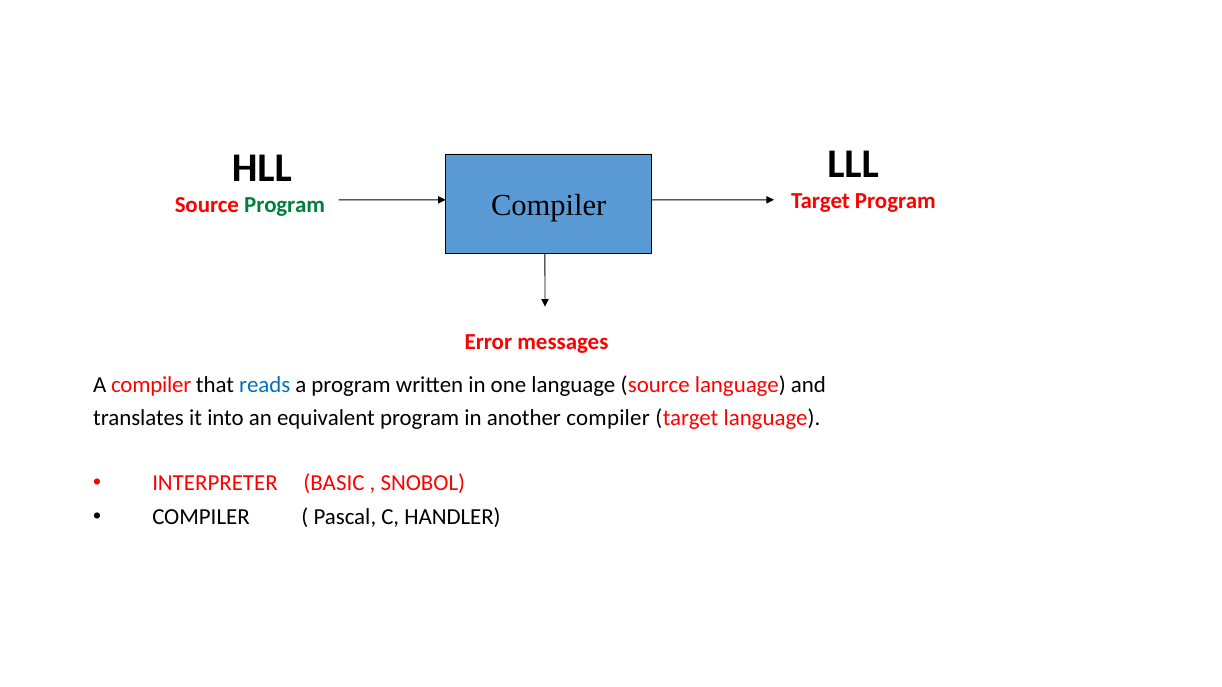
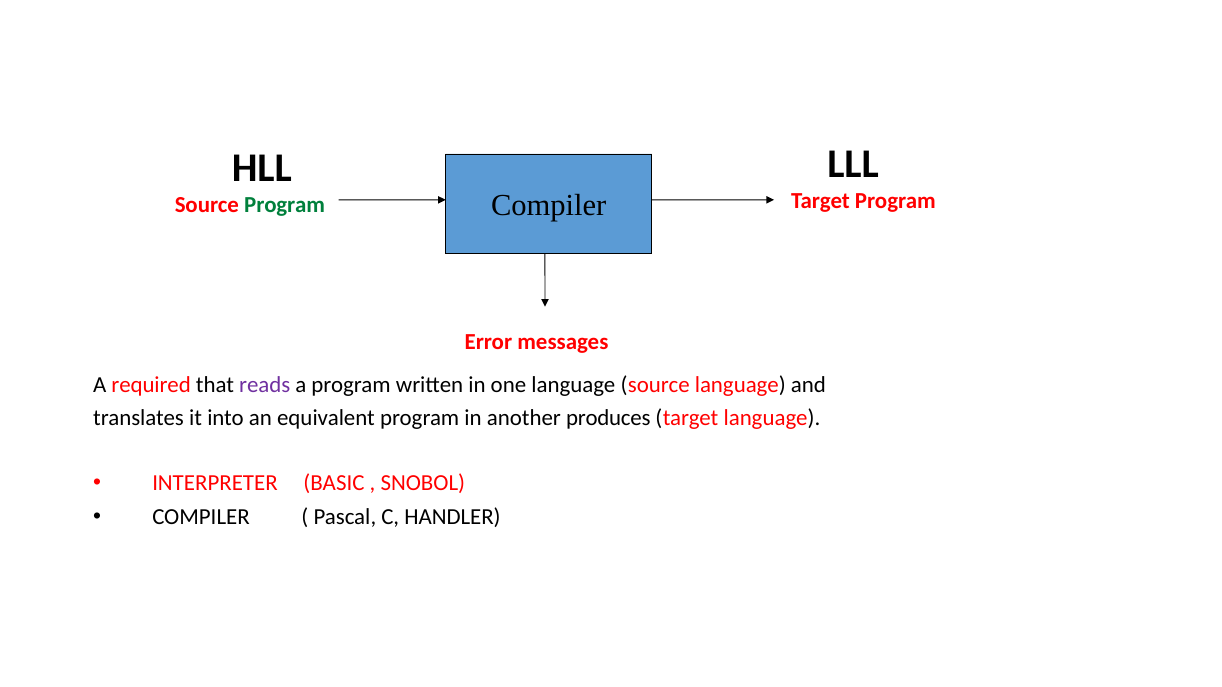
A compiler: compiler -> required (151, 385)
reads colour: blue -> purple (265, 385)
another compiler: compiler -> produces (608, 419)
